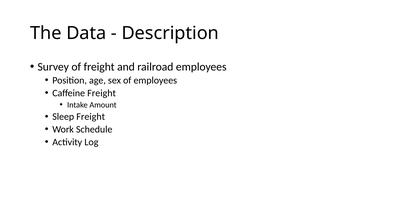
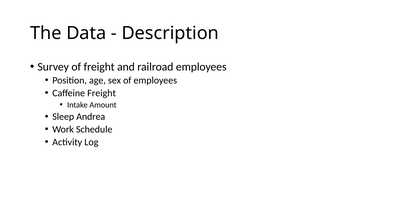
Sleep Freight: Freight -> Andrea (91, 117)
